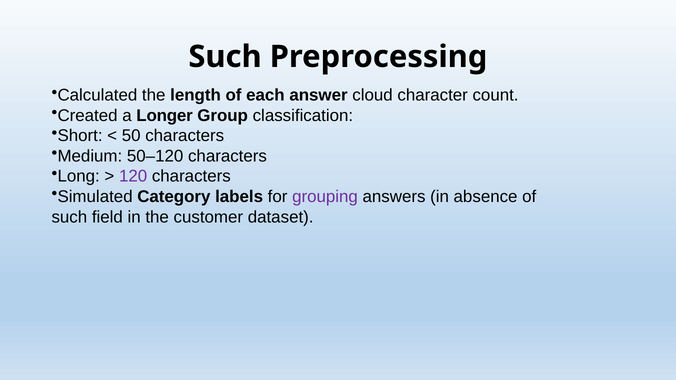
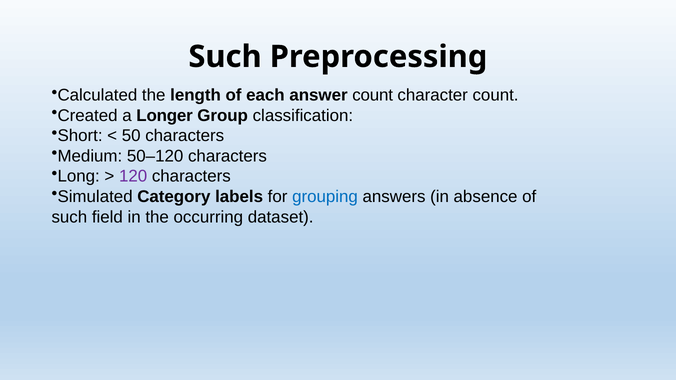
answer cloud: cloud -> count (373, 95)
grouping colour: purple -> blue (325, 197)
customer: customer -> occurring (208, 217)
